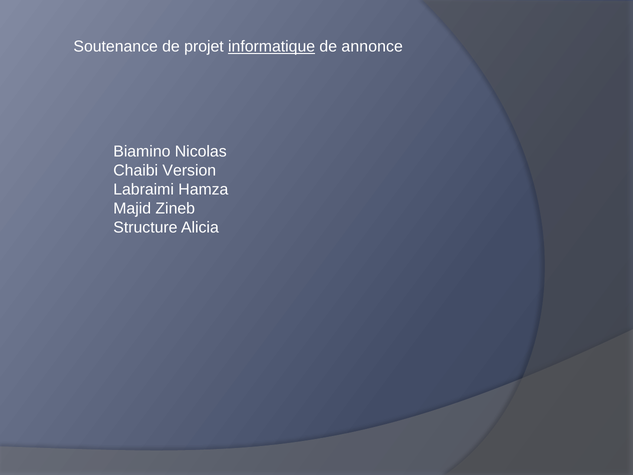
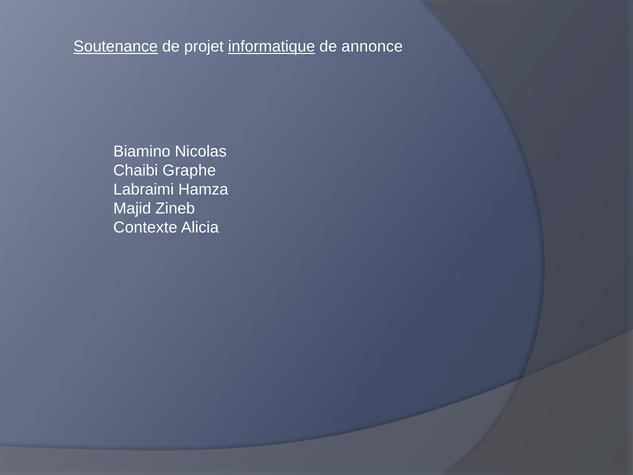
Soutenance underline: none -> present (116, 47)
Version: Version -> Graphe (189, 170)
Structure: Structure -> Contexte (145, 227)
